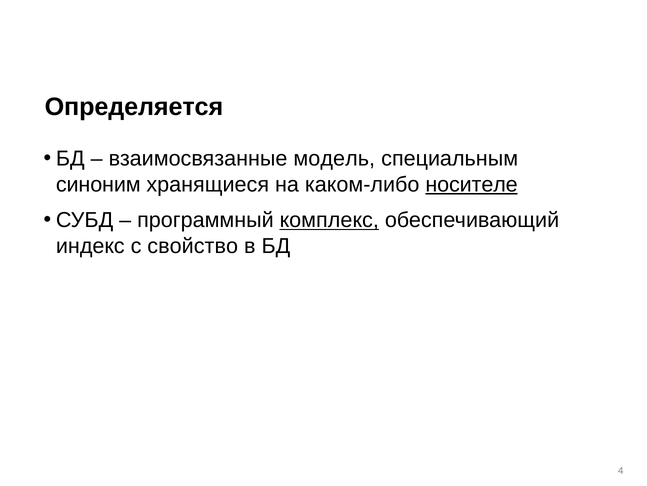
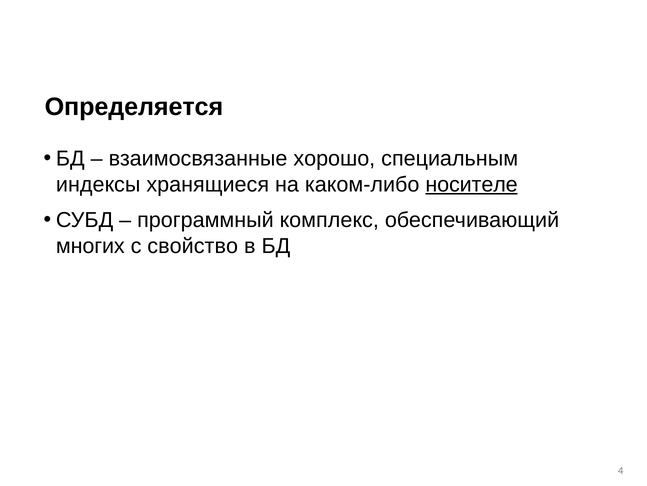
модель: модель -> хорошо (334, 158)
синоним: синоним -> индексы (98, 184)
комплекс underline: present -> none (329, 220)
индекс: индекс -> многих (90, 246)
